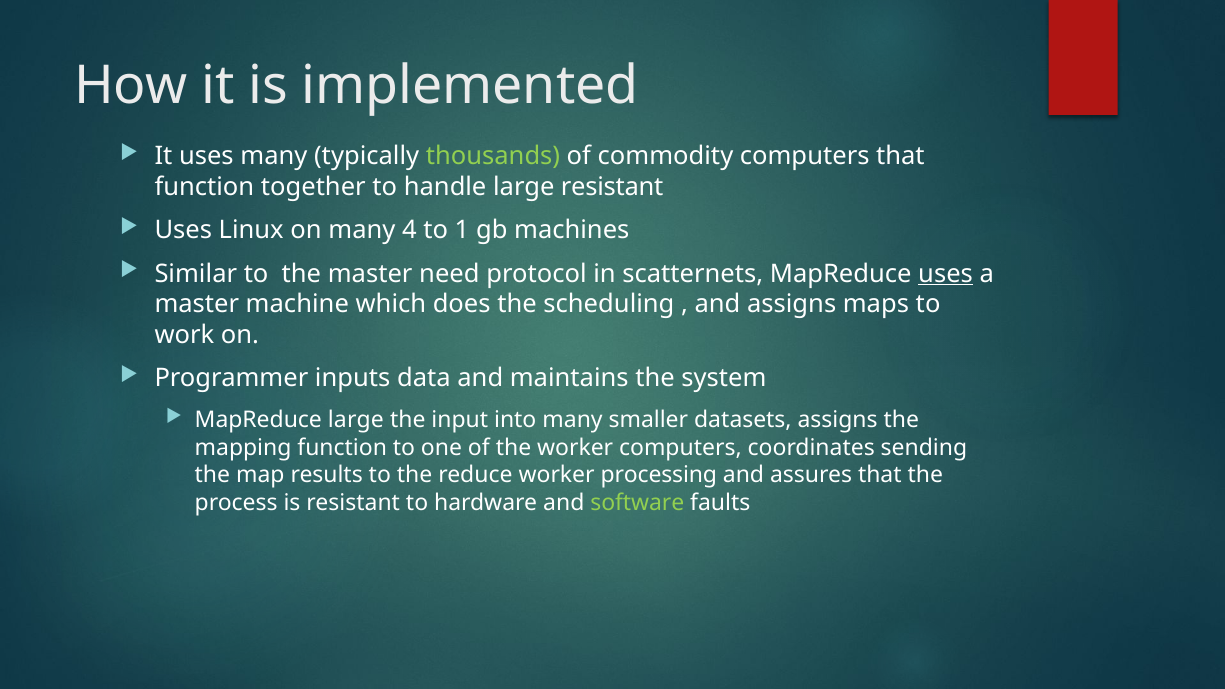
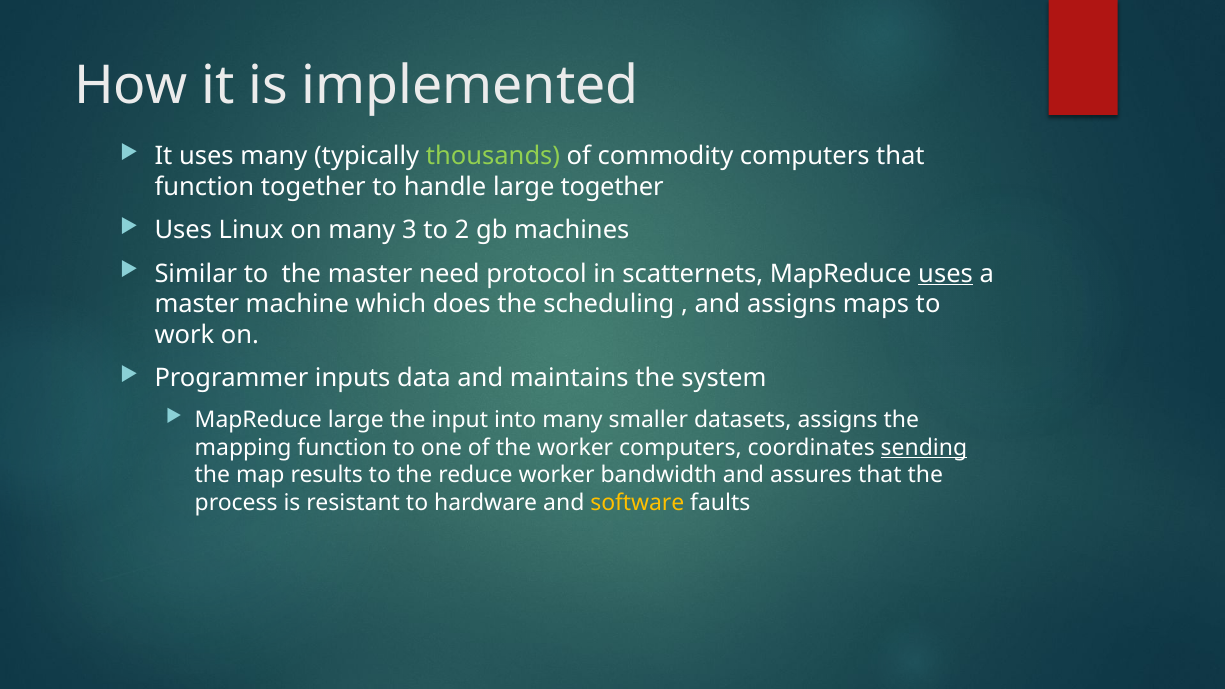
large resistant: resistant -> together (612, 187)
4: 4 -> 3 (409, 230)
1: 1 -> 2 (462, 230)
sending underline: none -> present (924, 448)
processing: processing -> bandwidth (659, 475)
software colour: light green -> yellow (637, 503)
